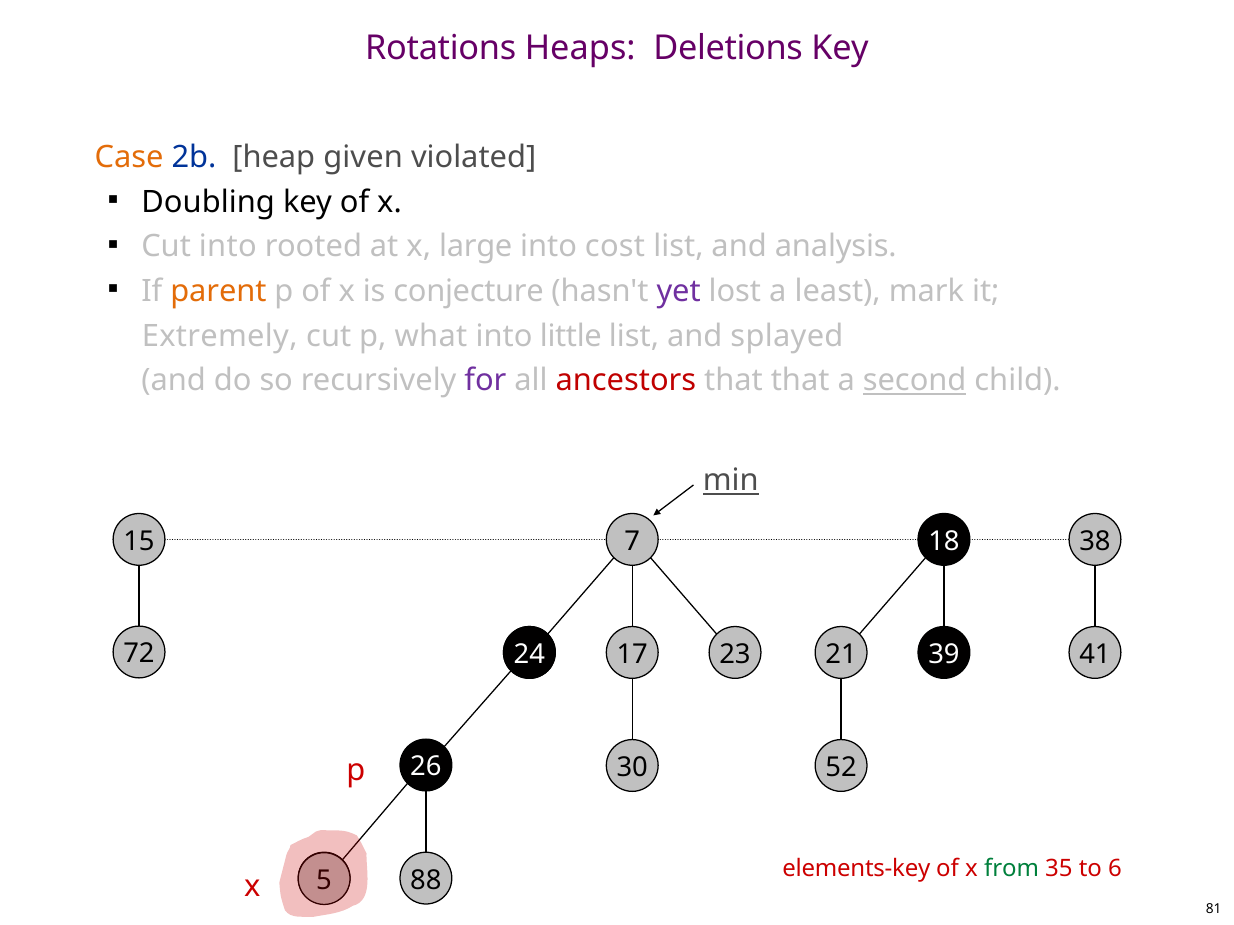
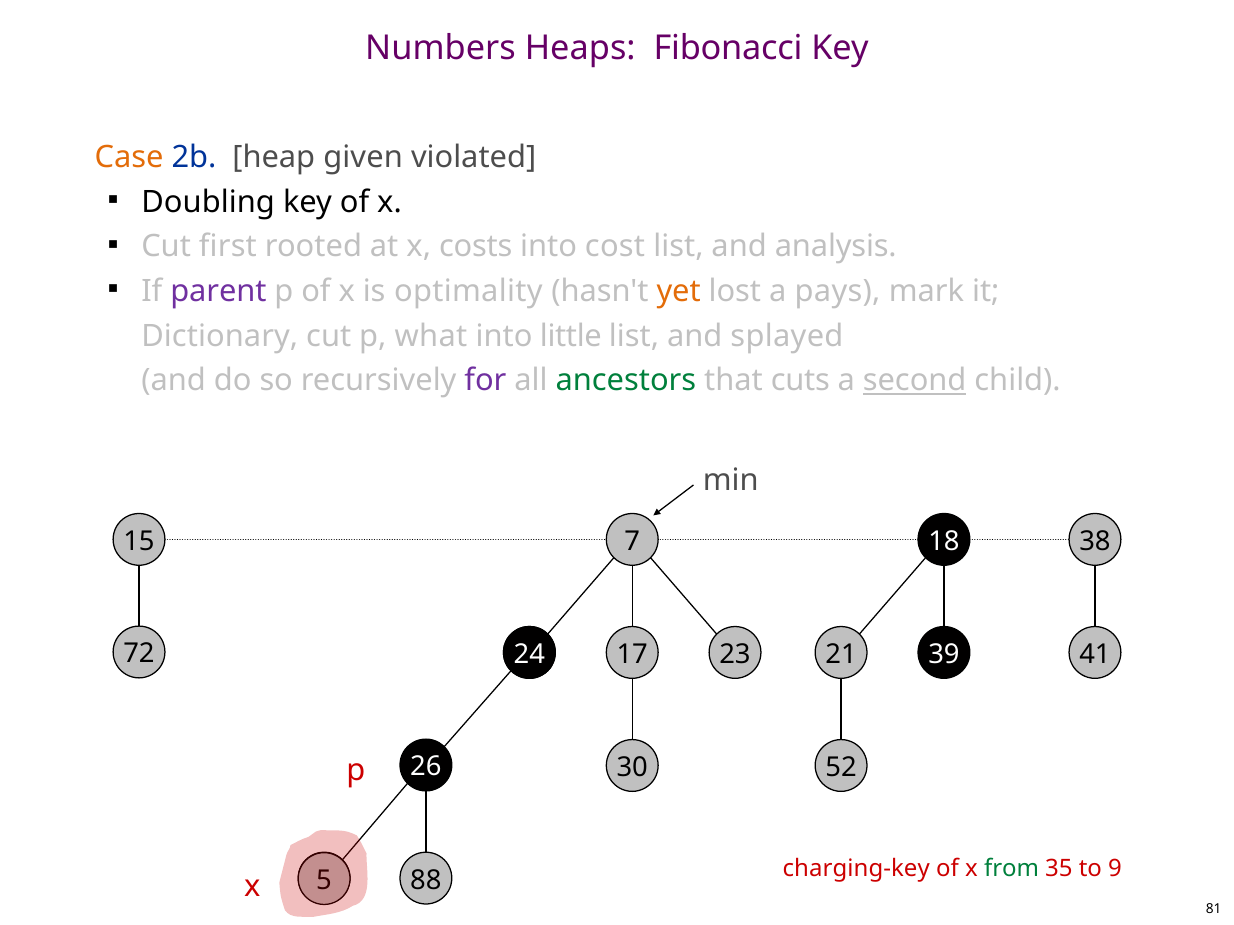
Rotations: Rotations -> Numbers (440, 49)
Deletions: Deletions -> Fibonacci (728, 49)
Cut into: into -> first (228, 247)
large: large -> costs (476, 247)
parent colour: orange -> purple (218, 291)
conjecture: conjecture -> optimality (468, 291)
yet colour: purple -> orange (679, 291)
least: least -> pays (838, 291)
Extremely: Extremely -> Dictionary (220, 336)
ancestors colour: red -> green (626, 381)
that that: that -> cuts (800, 381)
min underline: present -> none (731, 481)
elements-key: elements-key -> charging-key (856, 869)
6: 6 -> 9 (1115, 869)
